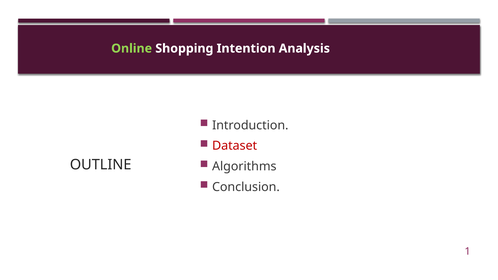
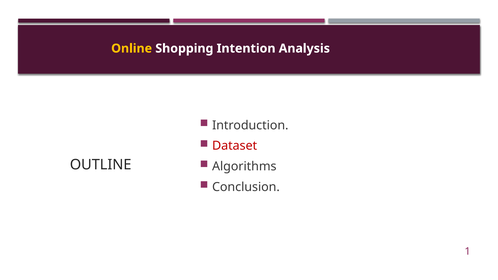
Online colour: light green -> yellow (132, 48)
